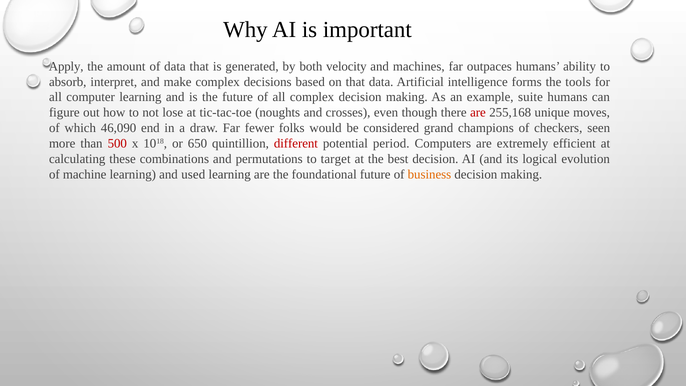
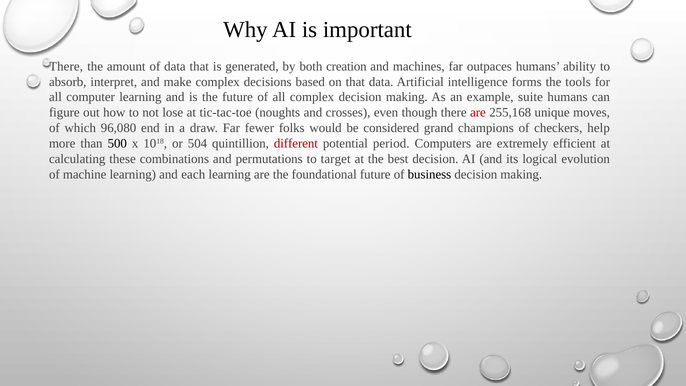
Apply: Apply -> There (66, 66)
velocity: velocity -> creation (346, 66)
46,090: 46,090 -> 96,080 (119, 128)
seen: seen -> help (599, 128)
500 colour: red -> black (117, 143)
650: 650 -> 504 (197, 143)
used: used -> each (193, 174)
business colour: orange -> black (429, 174)
